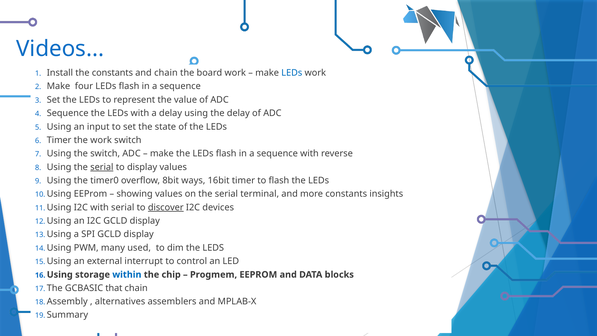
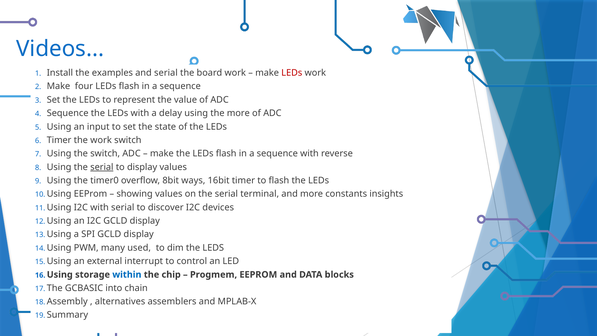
the constants: constants -> examples (112, 73)
and chain: chain -> serial (166, 73)
LEDs colour: blue -> red (292, 73)
the delay: delay -> more (238, 113)
discover underline: present -> none (166, 207)
that: that -> into (114, 288)
